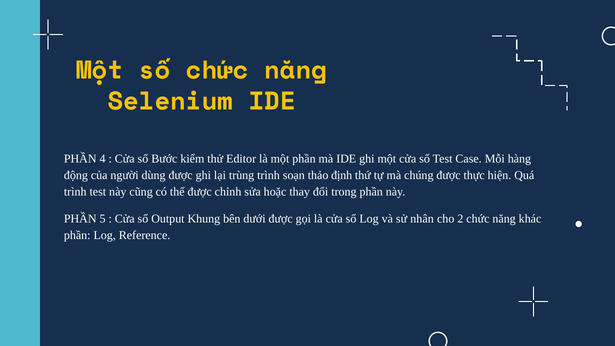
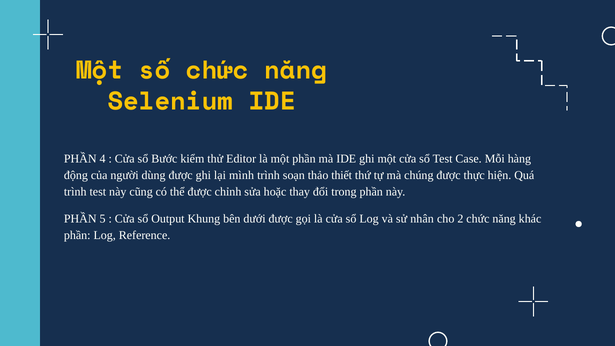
trùng: trùng -> mình (242, 175)
định: định -> thiết (342, 175)
